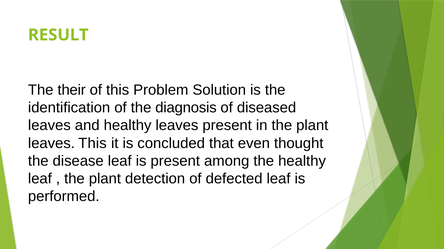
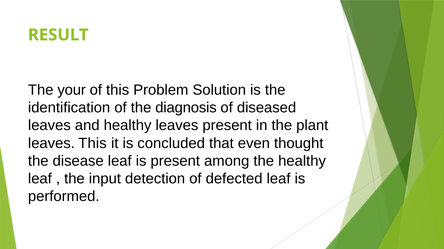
their: their -> your (72, 90)
plant: plant -> input (105, 179)
